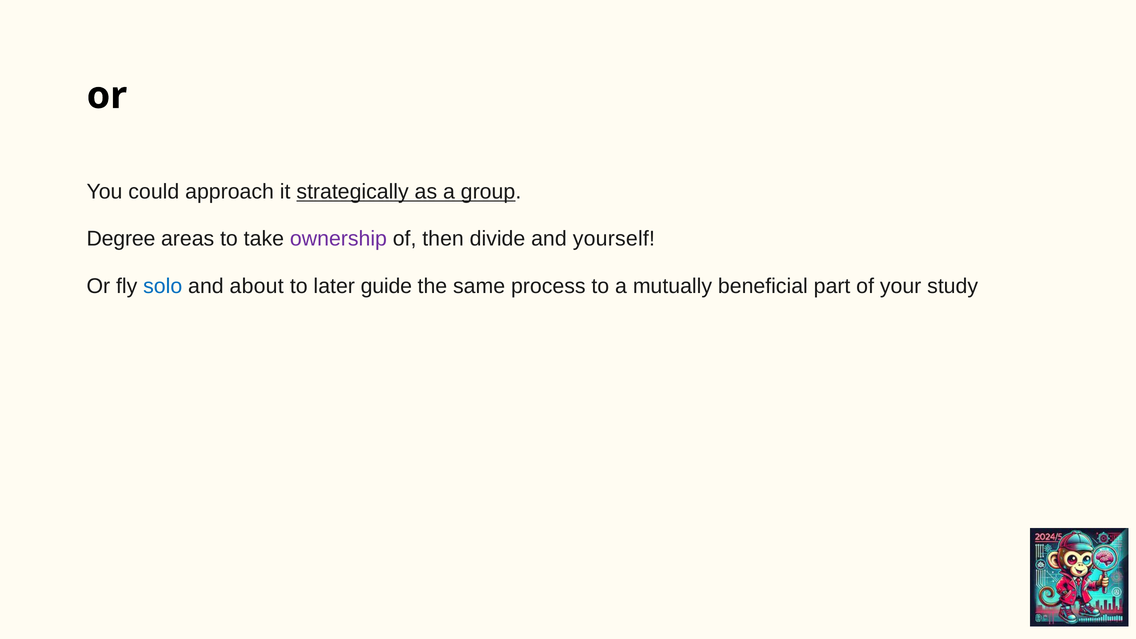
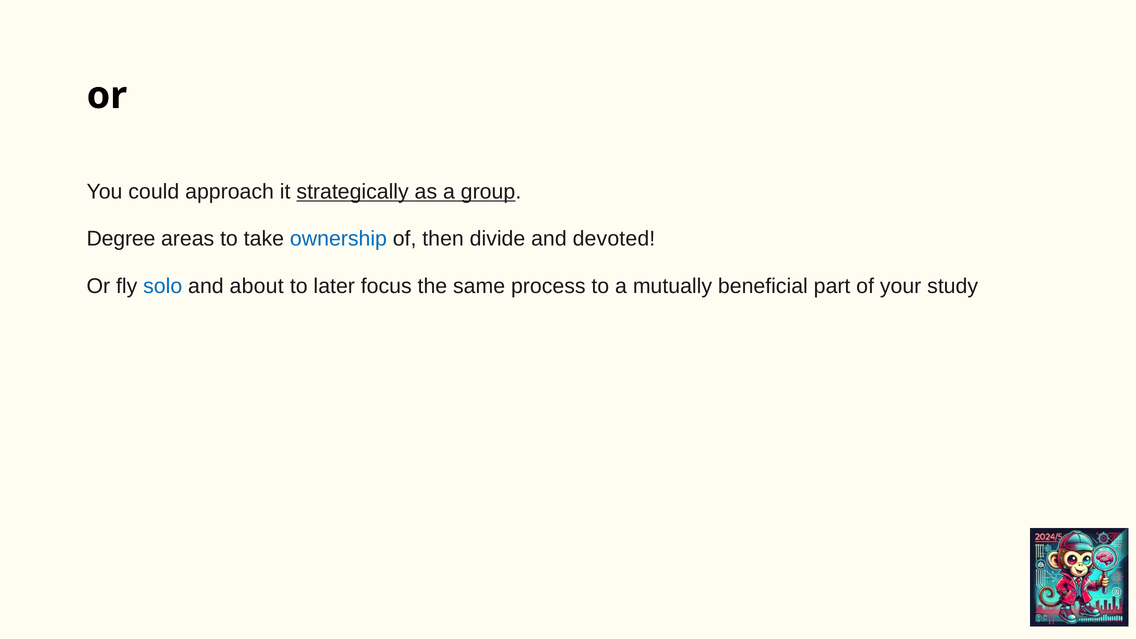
ownership colour: purple -> blue (338, 239)
yourself: yourself -> devoted (614, 239)
guide: guide -> focus (386, 286)
